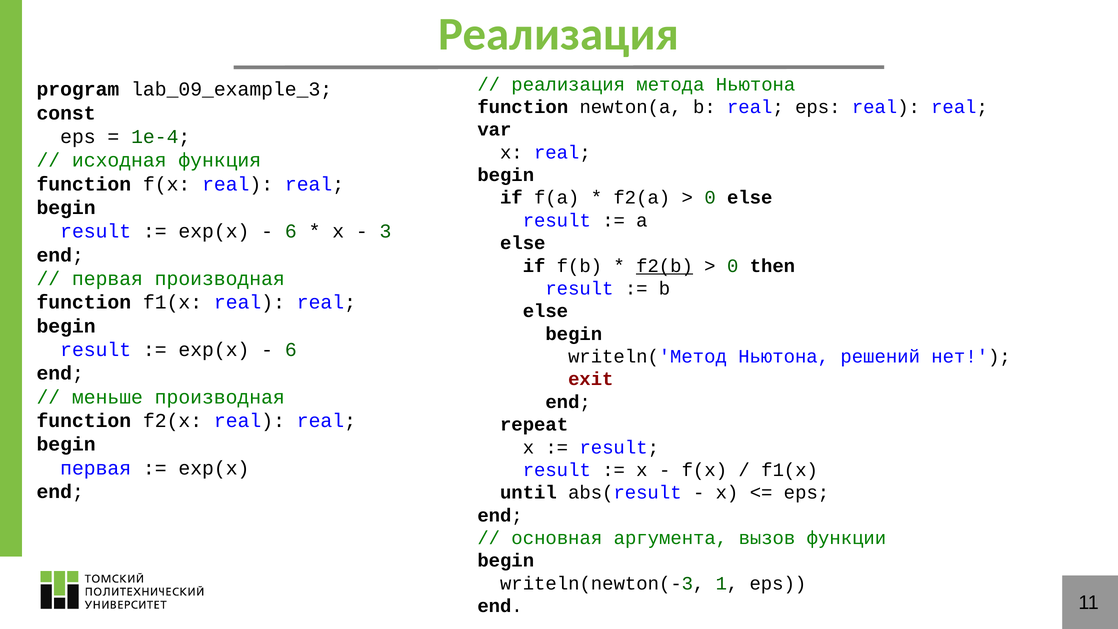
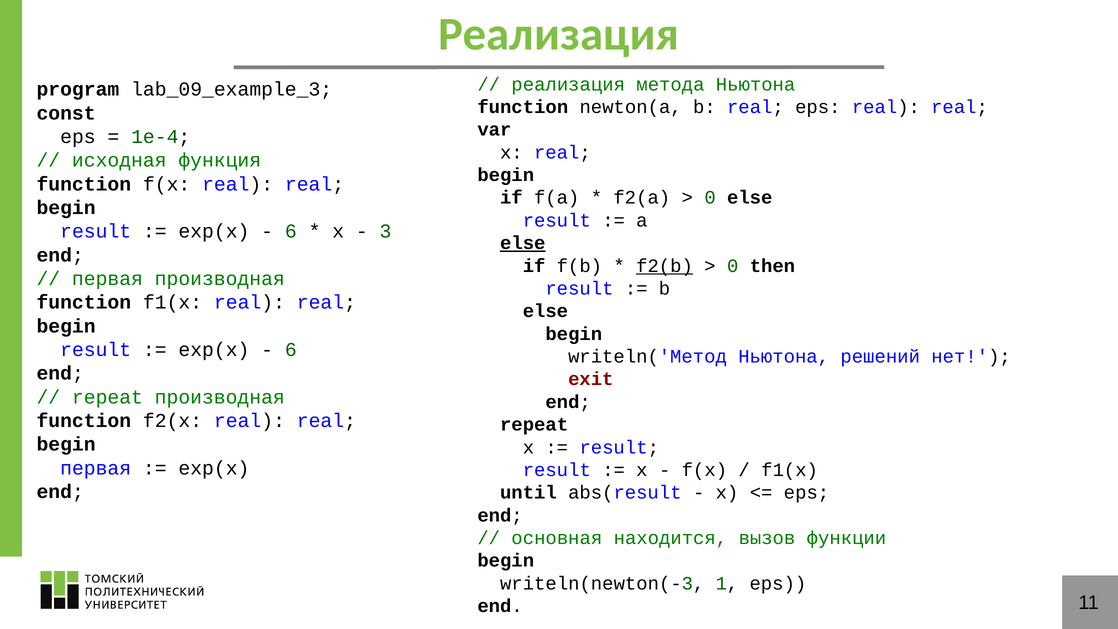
else underline: none -> present (523, 243)
меньше: меньше -> repeat (107, 397)
аргумента: аргумента -> находится (670, 538)
